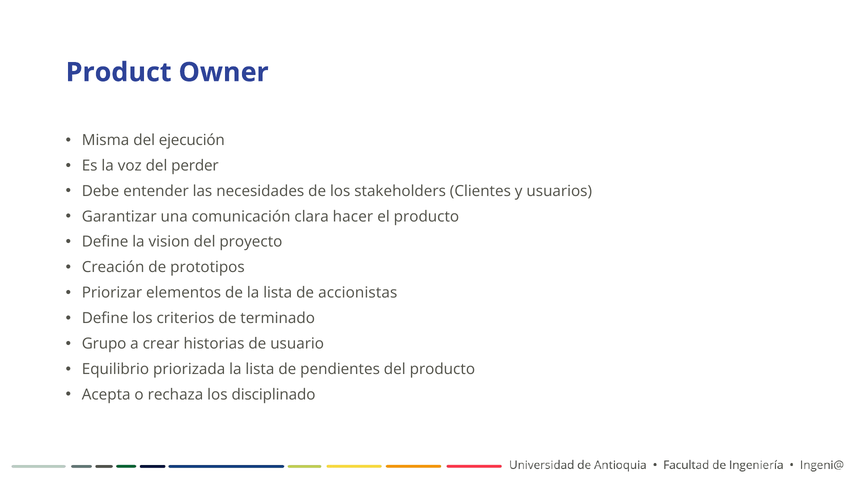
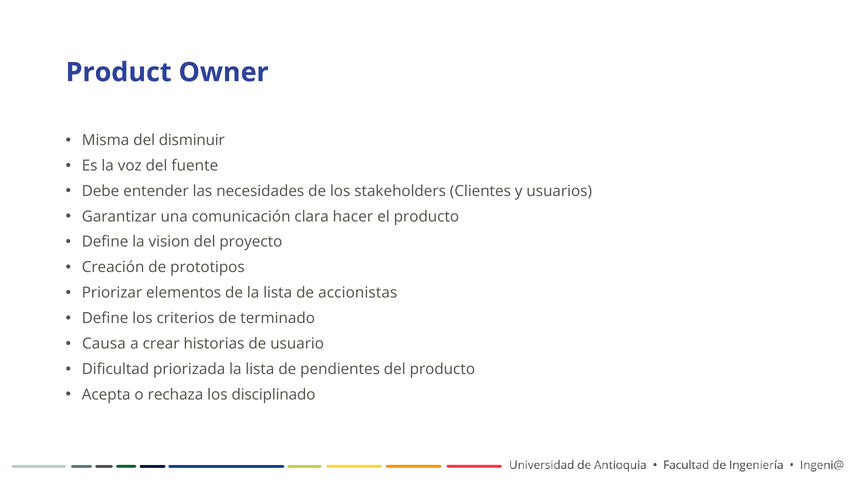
ejecución: ejecución -> disminuir (192, 140)
perder: perder -> fuente (195, 166)
Grupo: Grupo -> Causa (104, 344)
Equilibrio: Equilibrio -> Dificultad (115, 369)
